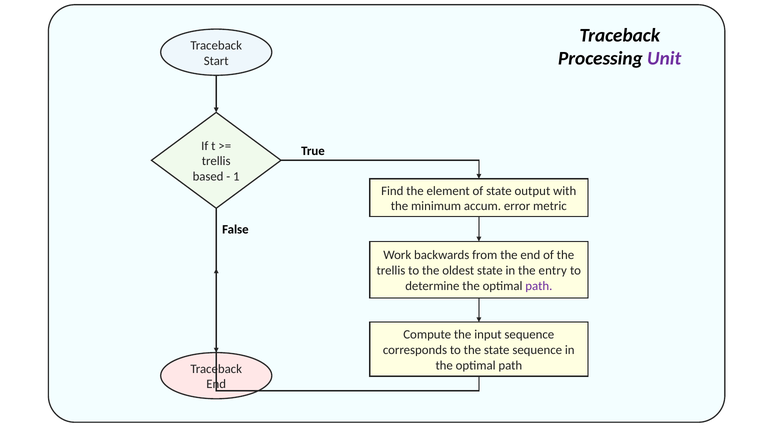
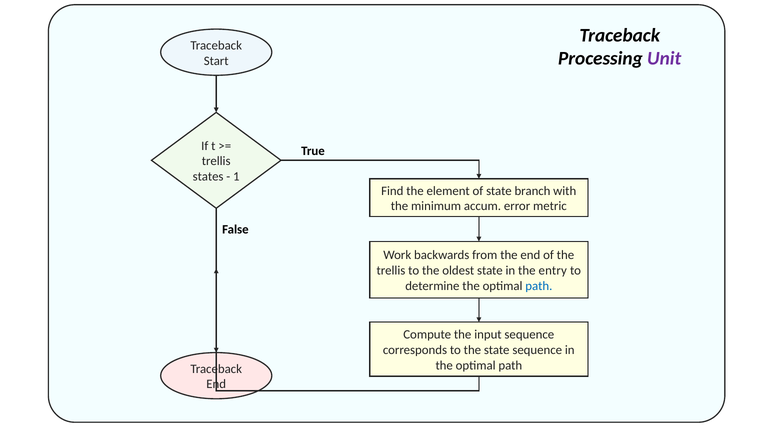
based: based -> states (208, 177)
output: output -> branch (532, 191)
path colour: purple -> blue (539, 286)
